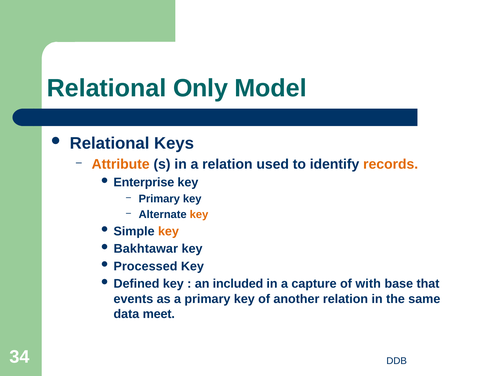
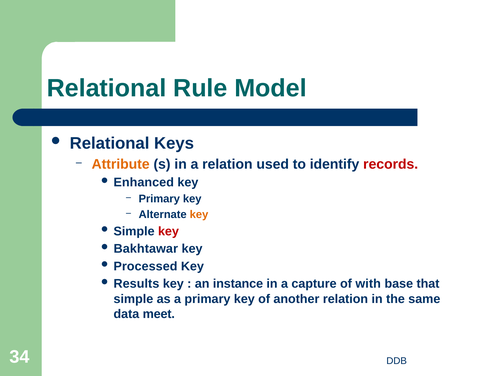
Only: Only -> Rule (200, 88)
records colour: orange -> red (391, 164)
Enterprise: Enterprise -> Enhanced (144, 182)
key colour: orange -> red (168, 231)
Defined: Defined -> Results (136, 284)
included: included -> instance (238, 284)
events: events -> simple (133, 299)
